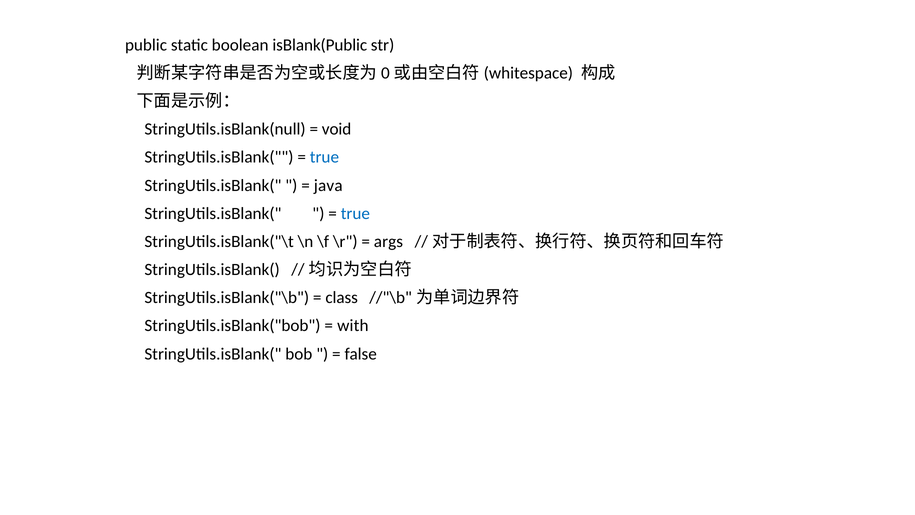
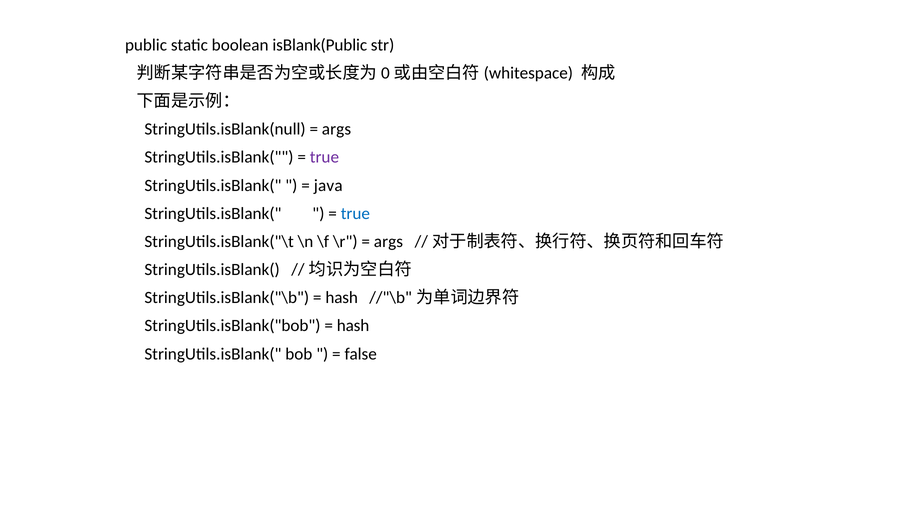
void: void -> args (336, 129)
true colour: blue -> purple (324, 157)
class: class -> hash (342, 298)
with: with -> hash (353, 326)
